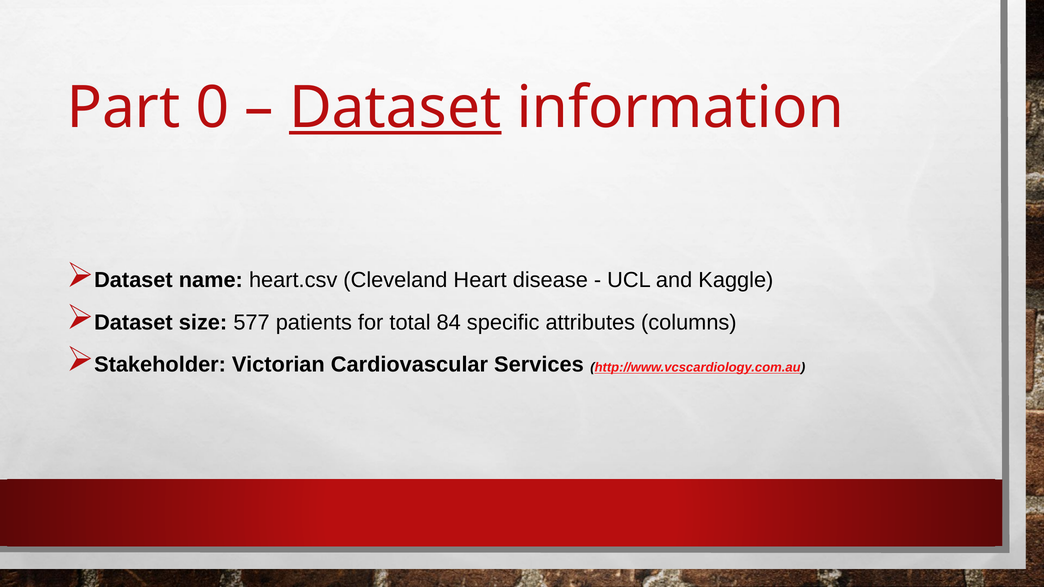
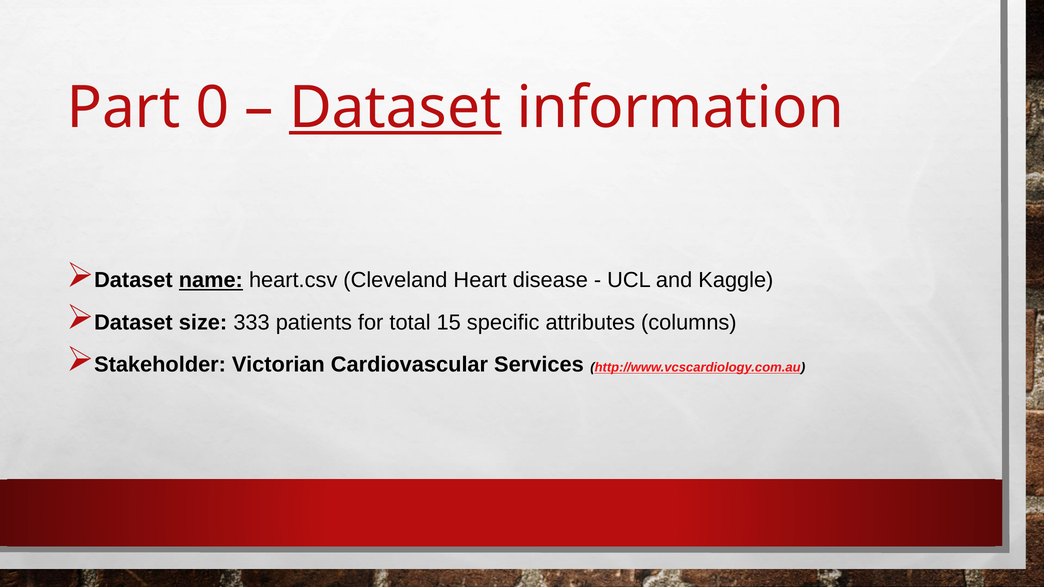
name underline: none -> present (211, 280)
577: 577 -> 333 (252, 323)
84: 84 -> 15 (449, 323)
